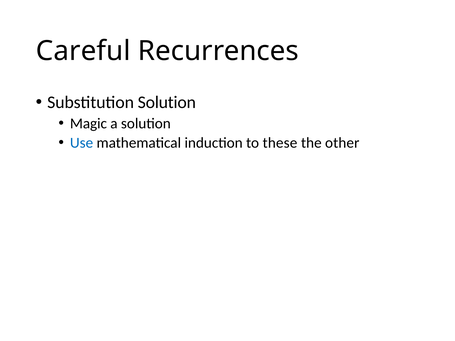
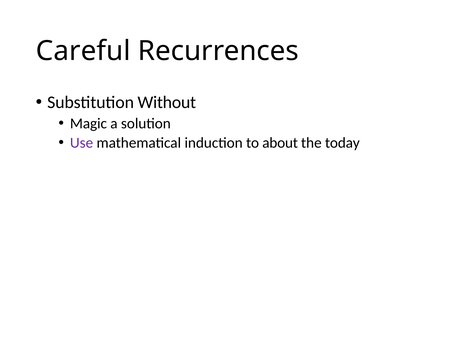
Substitution Solution: Solution -> Without (167, 103)
Use colour: blue -> purple (82, 143)
these: these -> about (280, 143)
other: other -> today (342, 143)
